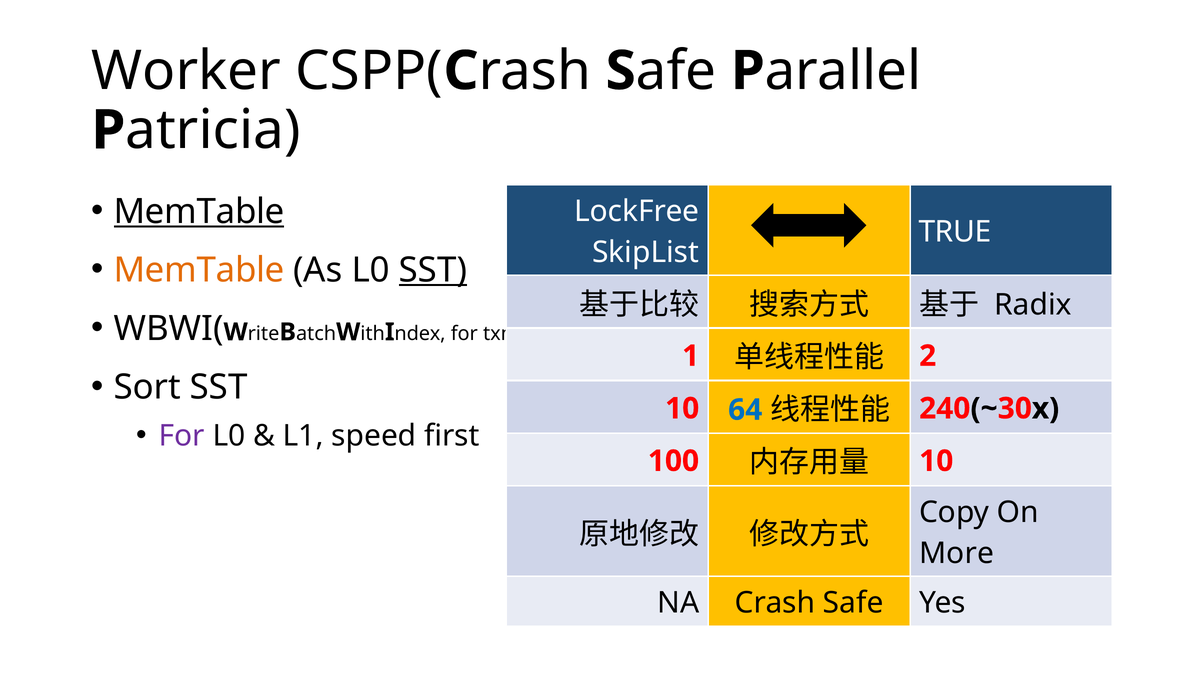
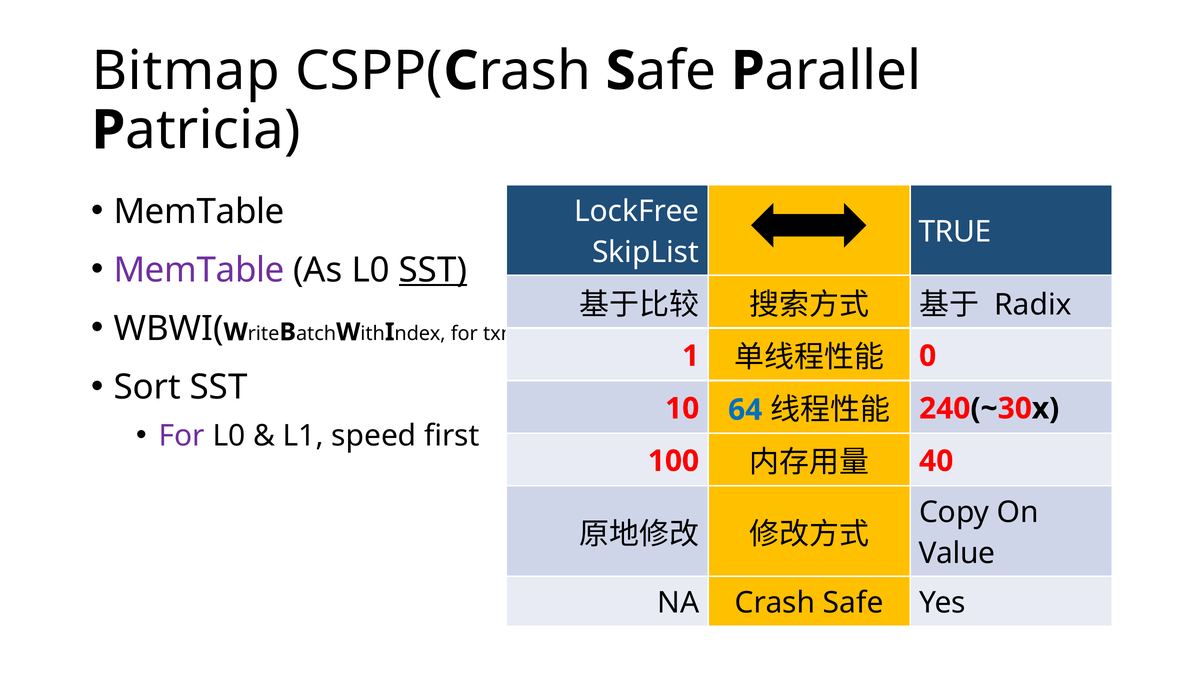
Worker: Worker -> Bitmap (186, 71)
MemTable underline: present -> none (199, 211)
MemTable colour: orange -> purple (199, 270)
2: 2 -> 0 (928, 356)
10: 10 -> 40 (936, 461)
More: More -> Value (957, 553)
